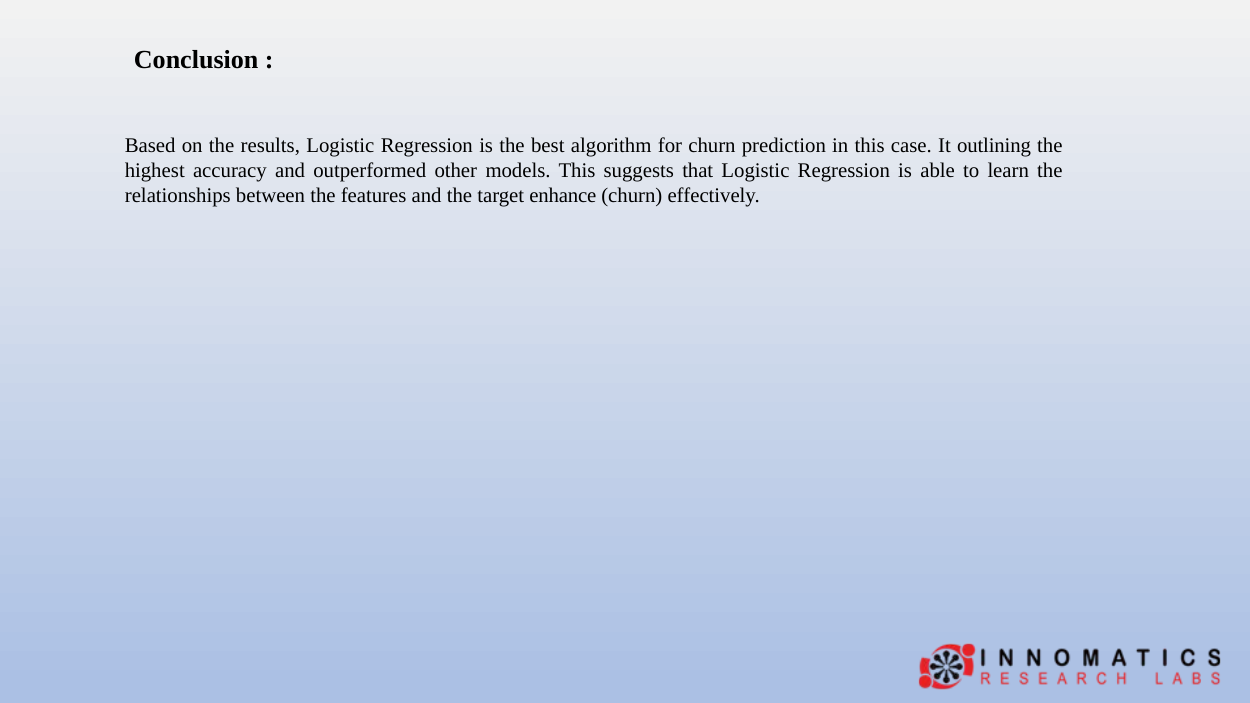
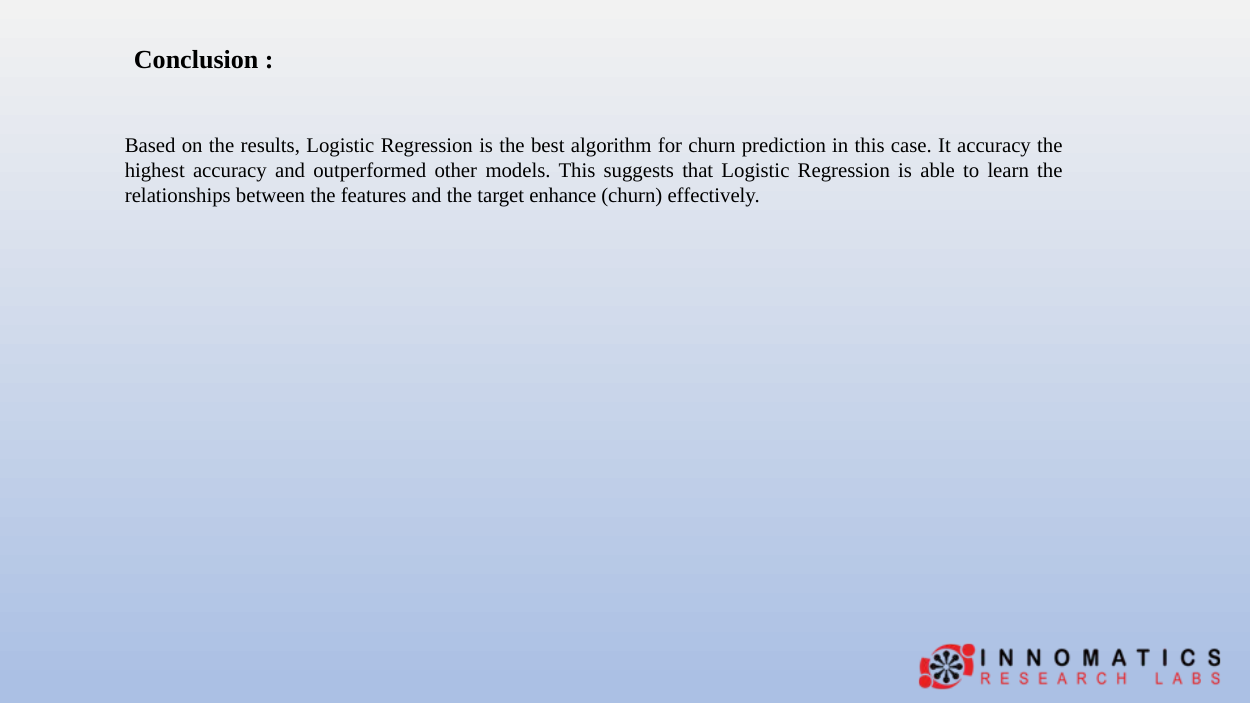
It outlining: outlining -> accuracy (994, 146)
